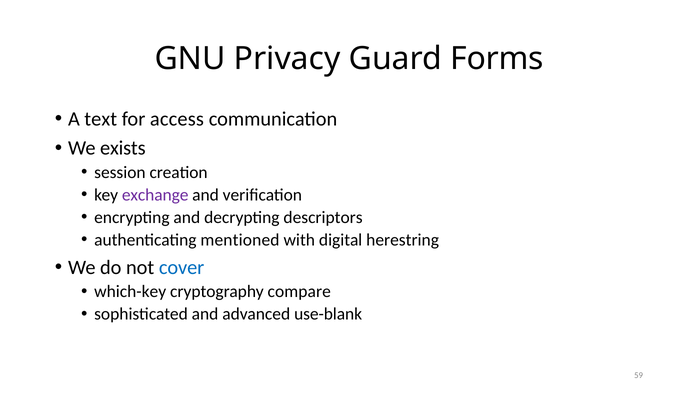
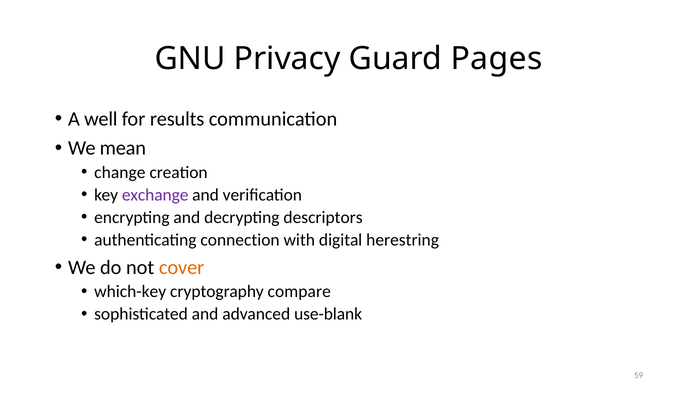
Forms: Forms -> Pages (497, 59)
text: text -> well (101, 119)
access: access -> results (177, 119)
exists: exists -> mean (123, 148)
session: session -> change (120, 172)
mentioned: mentioned -> connection (240, 240)
cover colour: blue -> orange (182, 267)
